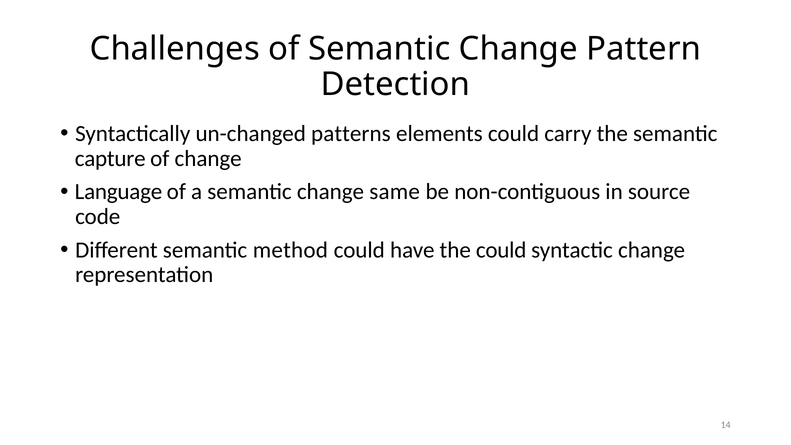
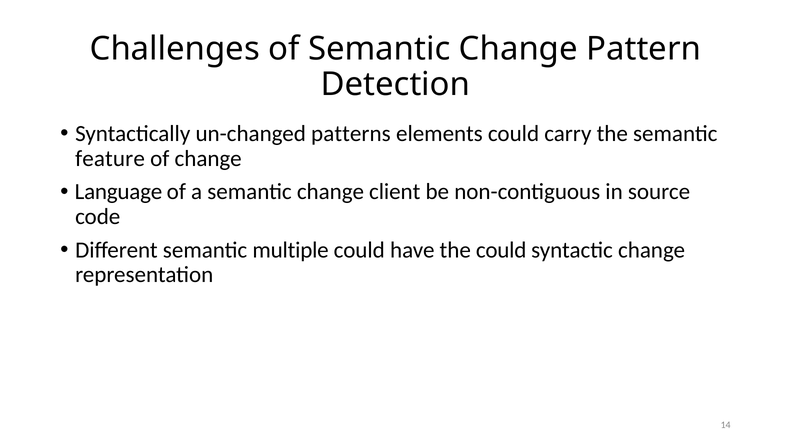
capture: capture -> feature (110, 159)
same: same -> client (395, 192)
method: method -> multiple (291, 250)
